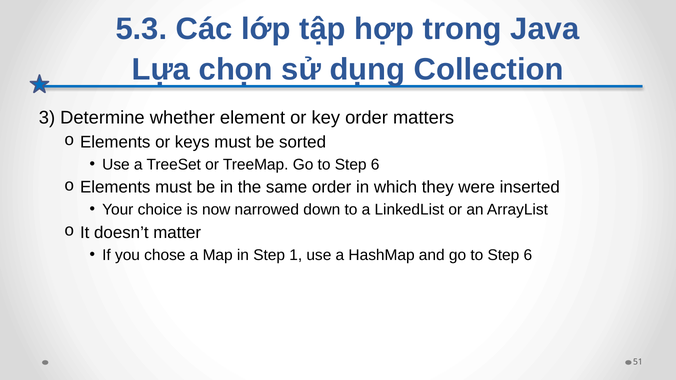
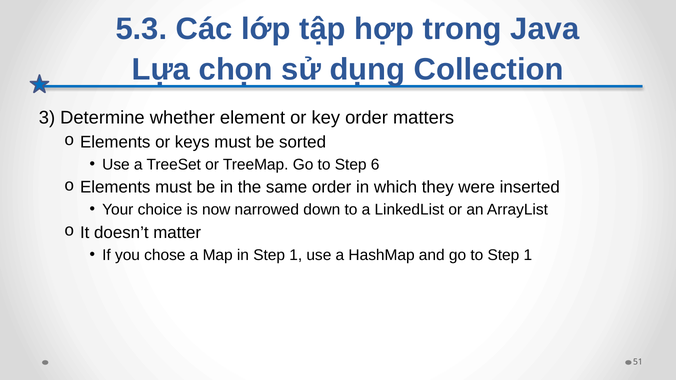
6: 6 -> 1 (528, 255)
